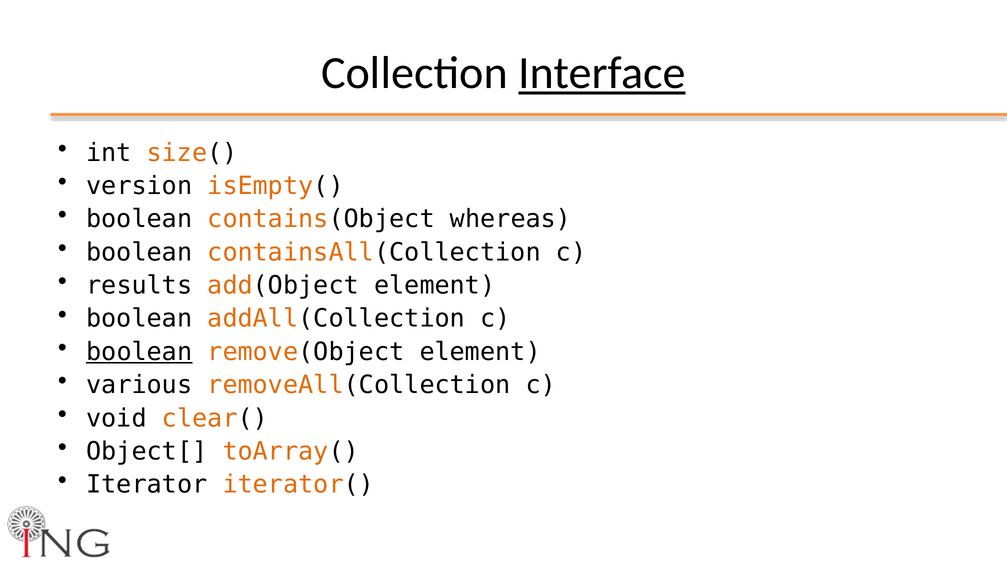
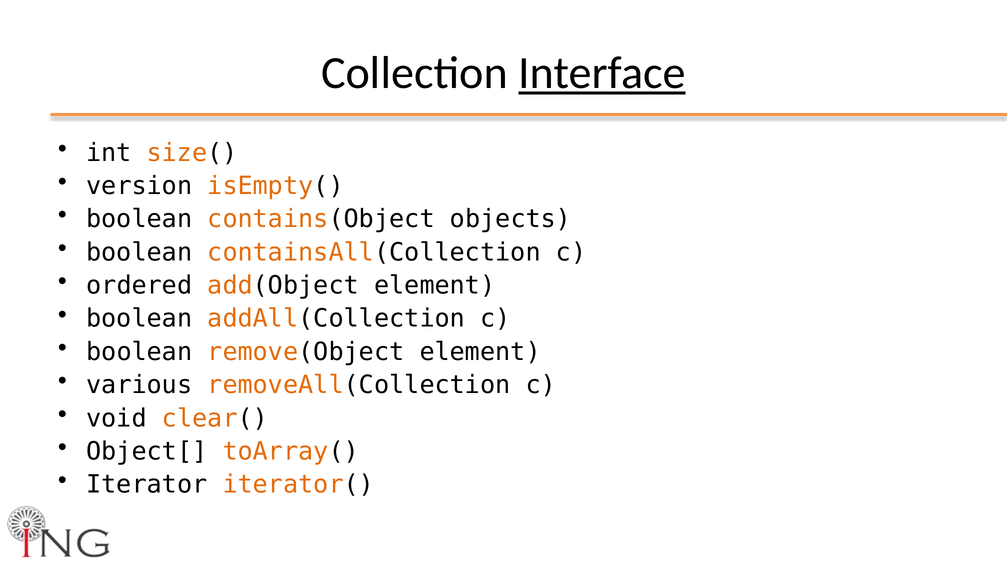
whereas: whereas -> objects (511, 219)
results: results -> ordered (139, 286)
boolean underline: present -> none (139, 352)
